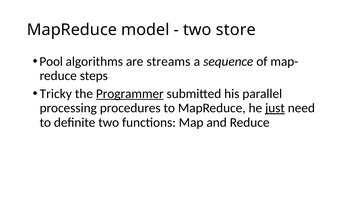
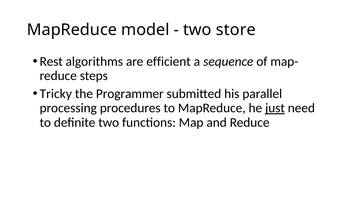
Pool: Pool -> Rest (51, 61)
streams: streams -> efficient (169, 61)
Programmer underline: present -> none (130, 94)
